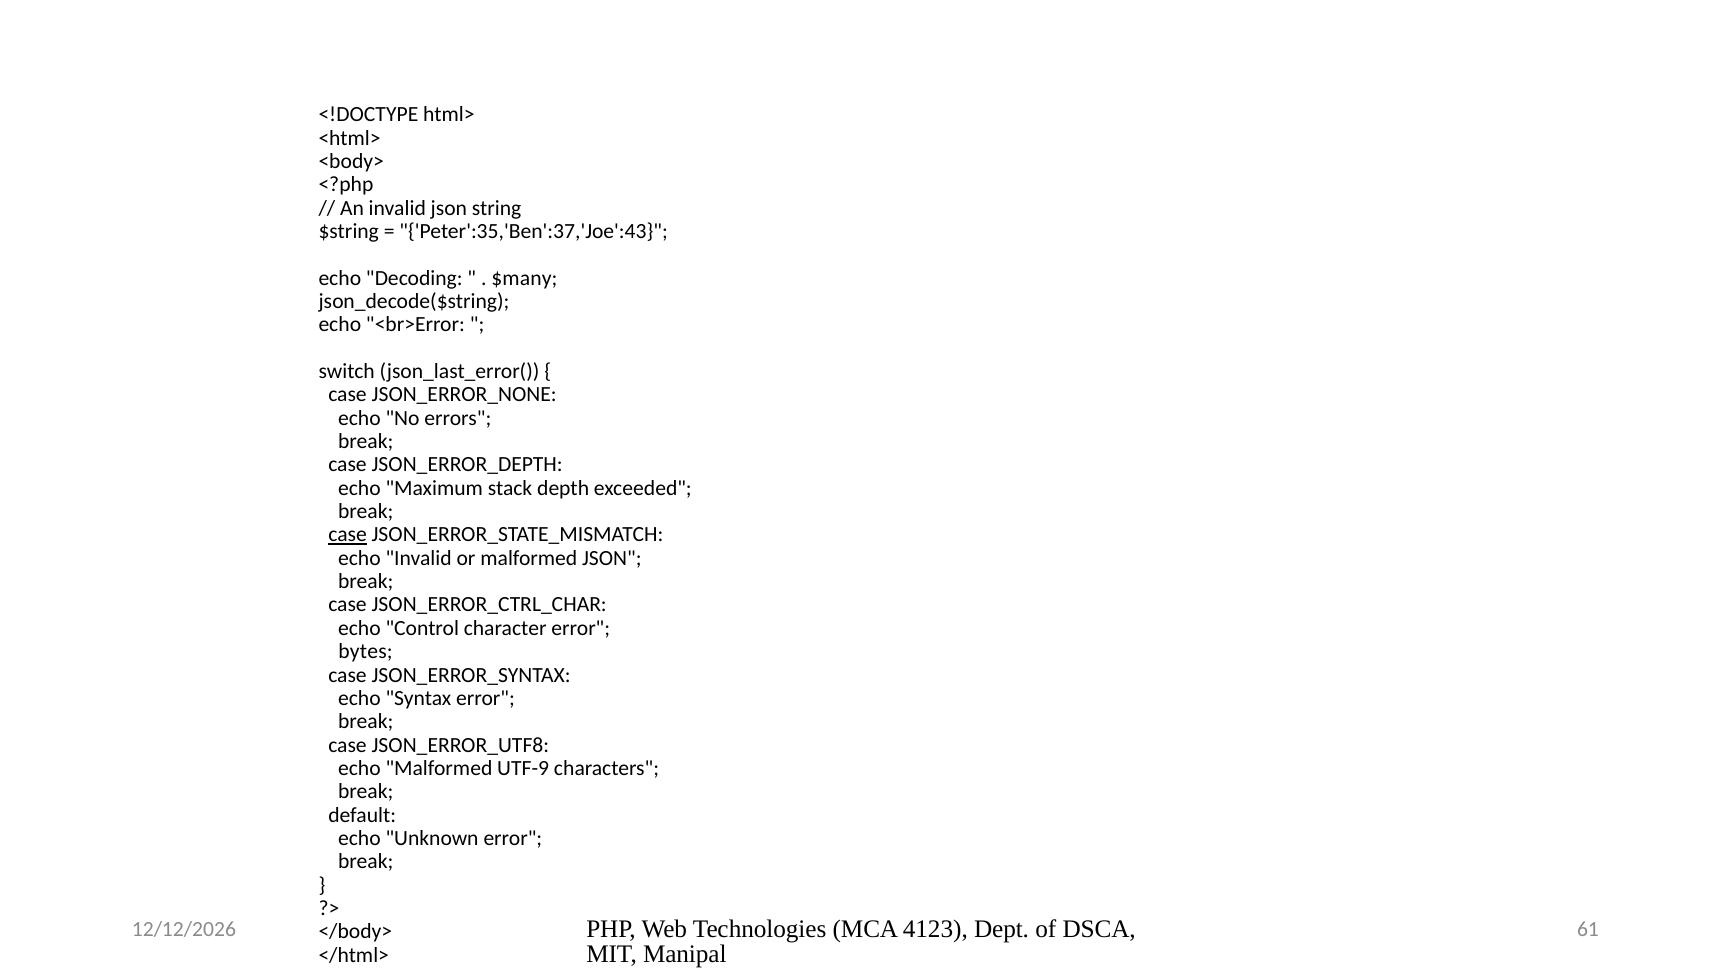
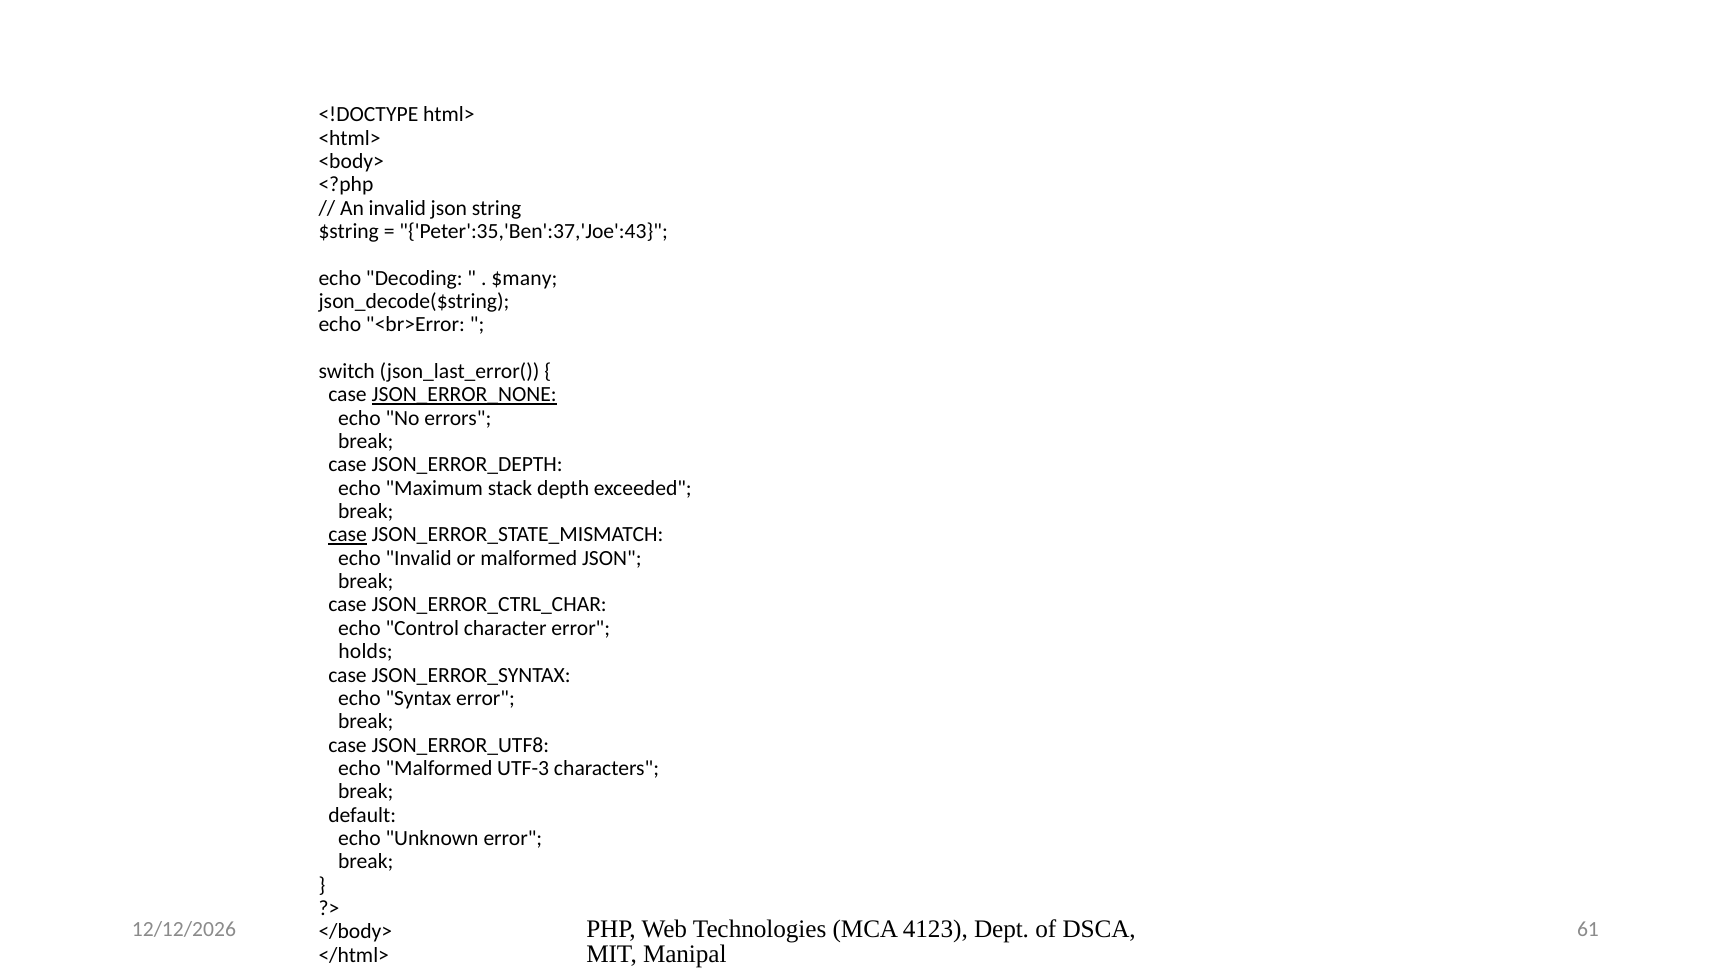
JSON_ERROR_NONE underline: none -> present (464, 395)
bytes: bytes -> holds (366, 652)
UTF-9: UTF-9 -> UTF-3 (523, 769)
